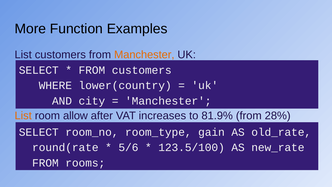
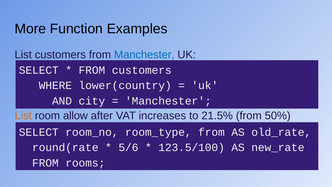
Manchester colour: orange -> blue (144, 55)
81.9%: 81.9% -> 21.5% (217, 116)
28%: 28% -> 50% (278, 116)
room_type gain: gain -> from (211, 132)
